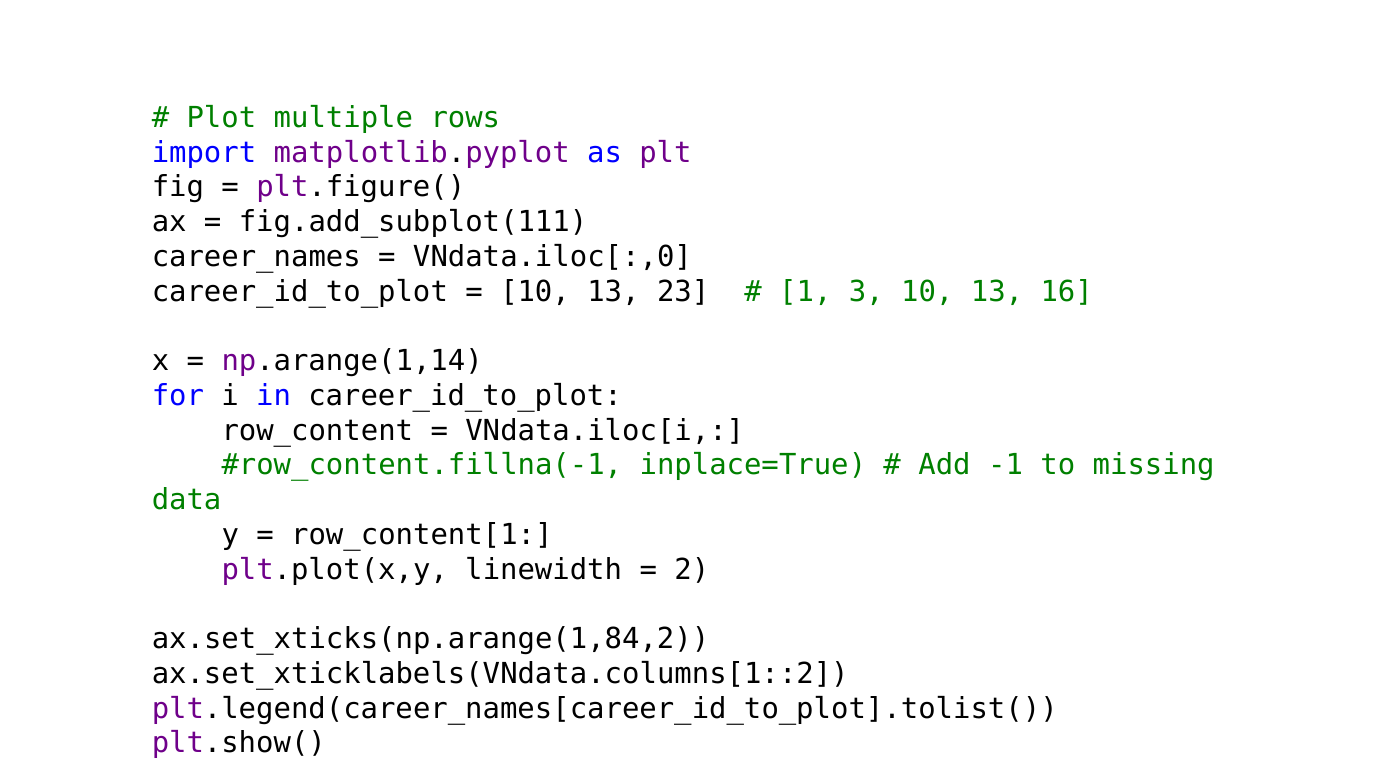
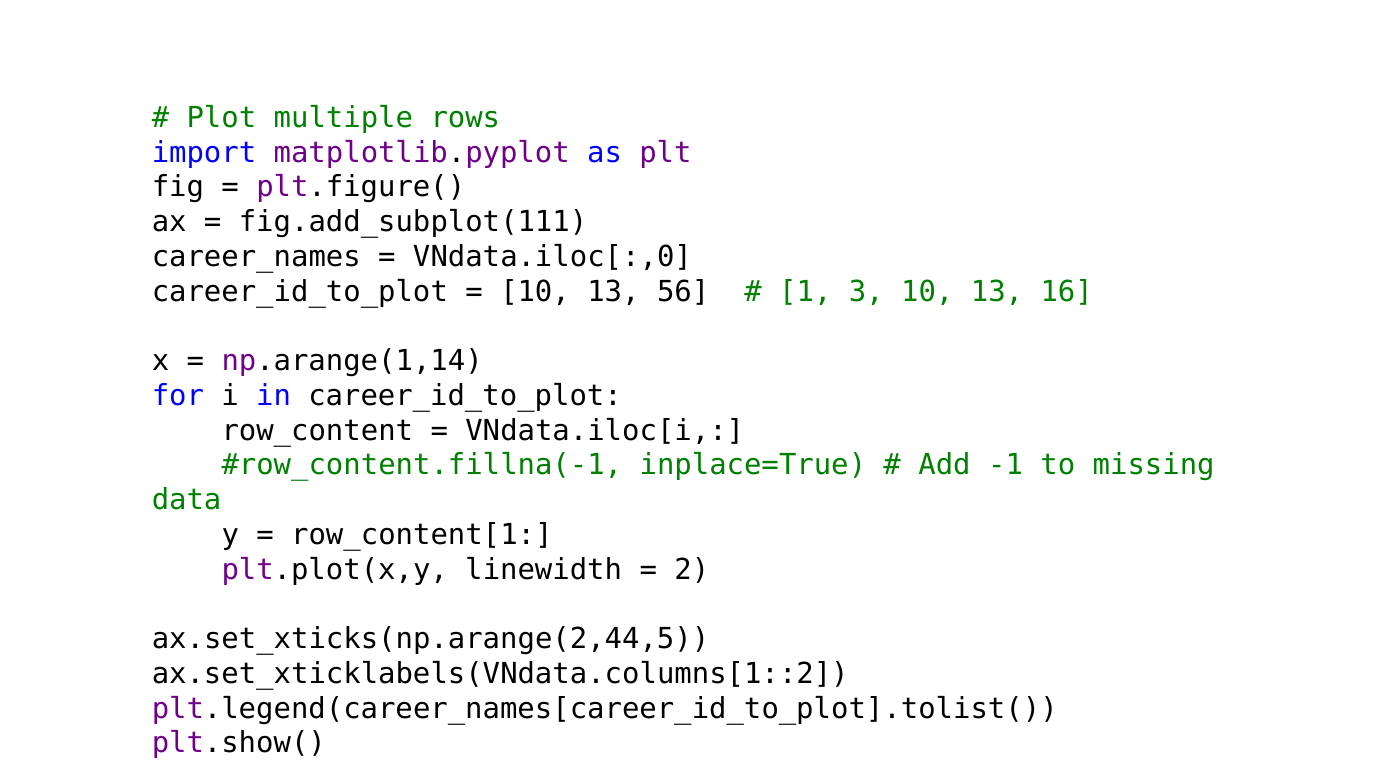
23: 23 -> 56 (683, 292)
ax.set_xticks(np.arange(1,84,2: ax.set_xticks(np.arange(1,84,2 -> ax.set_xticks(np.arange(2,44,5 (430, 639)
